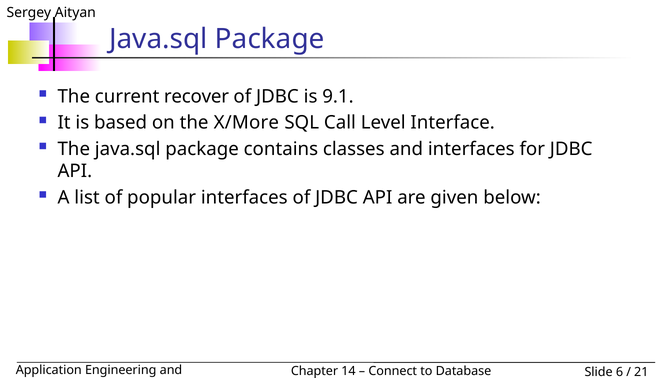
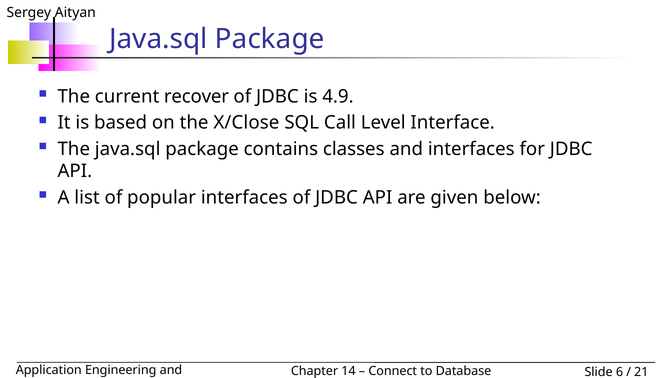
9.1: 9.1 -> 4.9 (338, 97)
X/More: X/More -> X/Close (246, 123)
